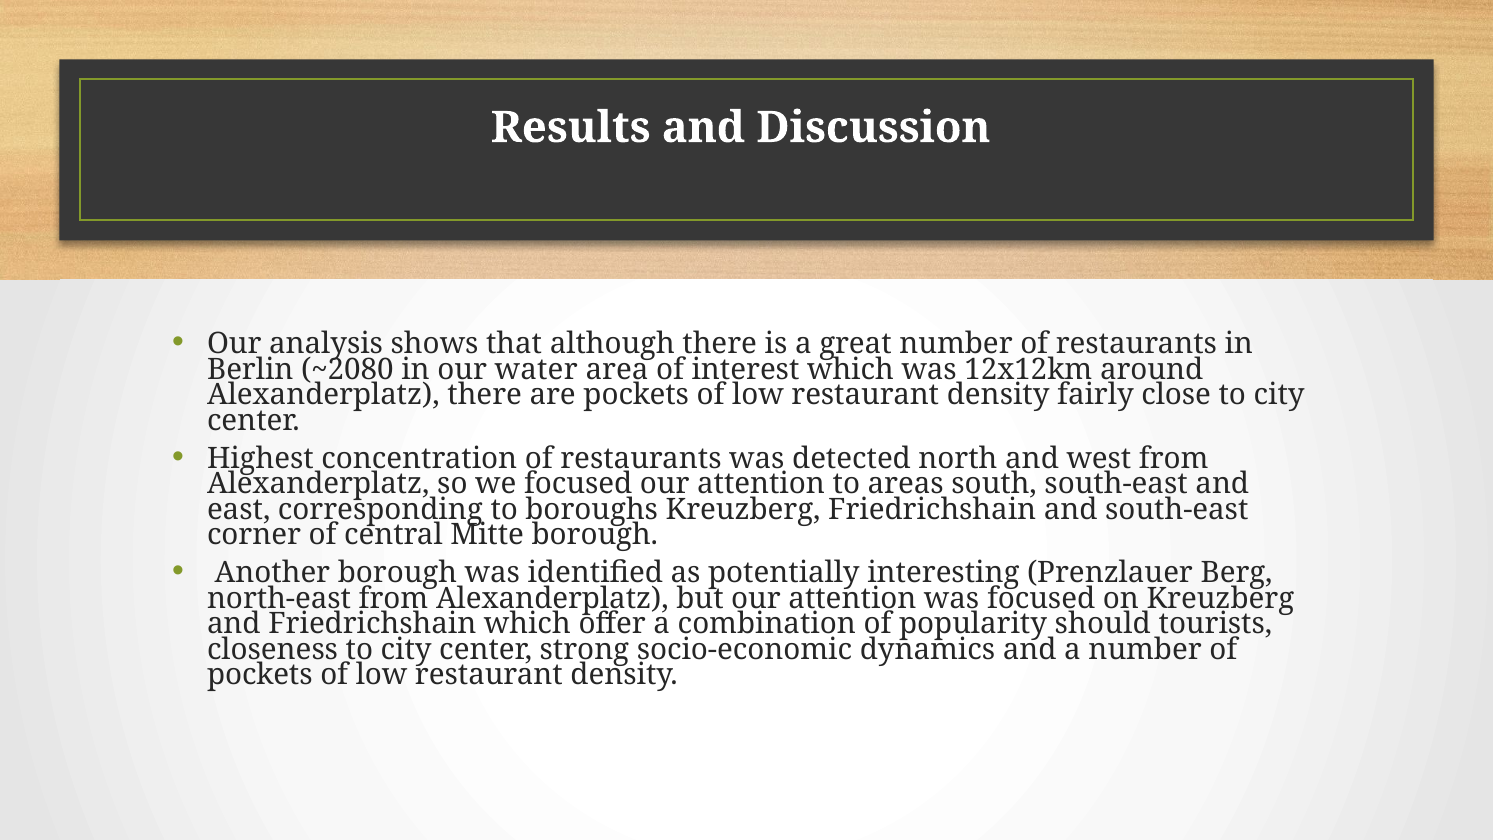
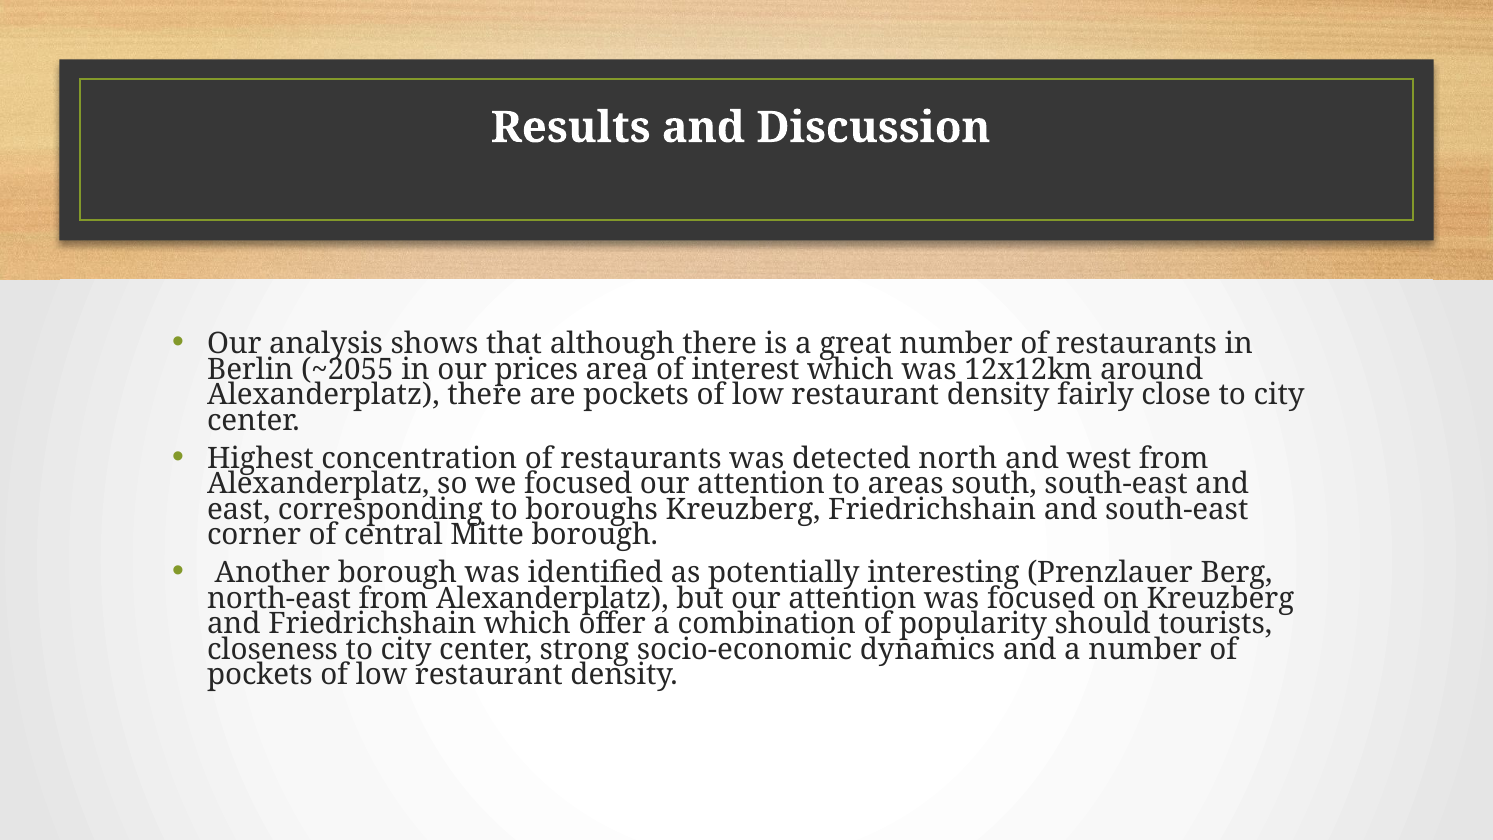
~2080: ~2080 -> ~2055 (347, 370)
water: water -> prices (536, 370)
